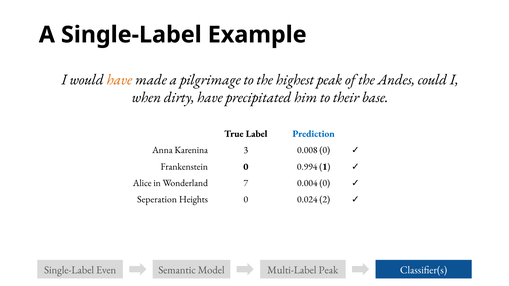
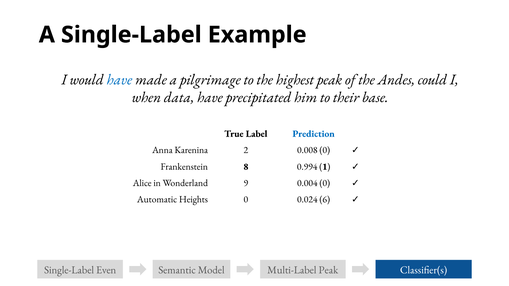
have colour: orange -> blue (119, 80)
dirty: dirty -> data (179, 97)
3: 3 -> 2 (246, 150)
Frankenstein 0: 0 -> 8 (246, 167)
7: 7 -> 9 (246, 183)
Seperation: Seperation -> Automatic (157, 200)
2: 2 -> 6 (325, 200)
